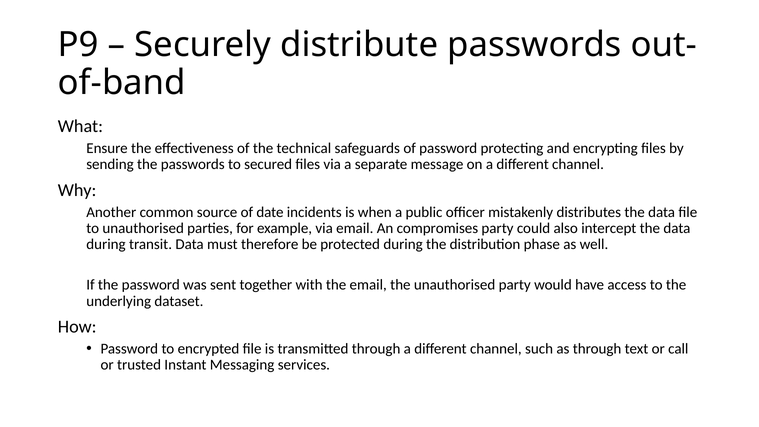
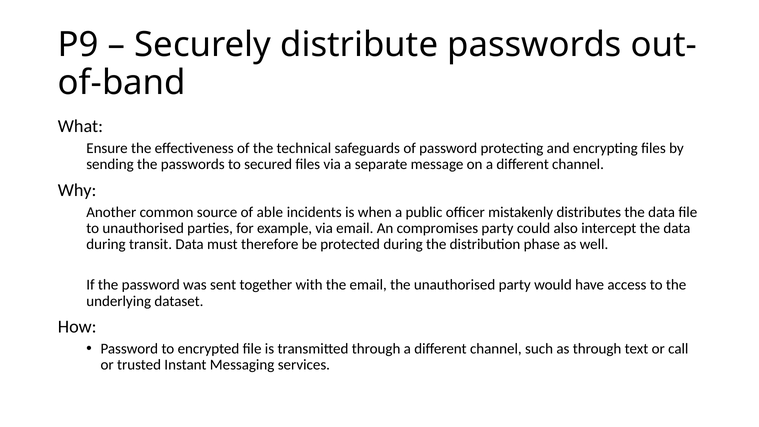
date: date -> able (270, 212)
